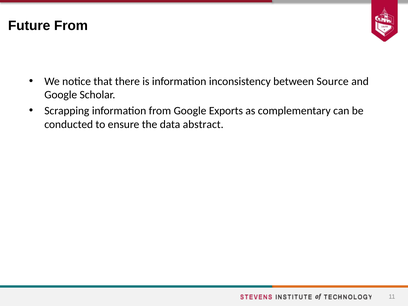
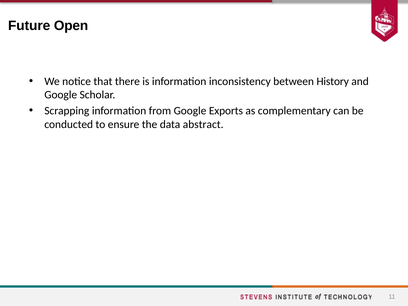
Future From: From -> Open (71, 26)
Source: Source -> History (333, 81)
